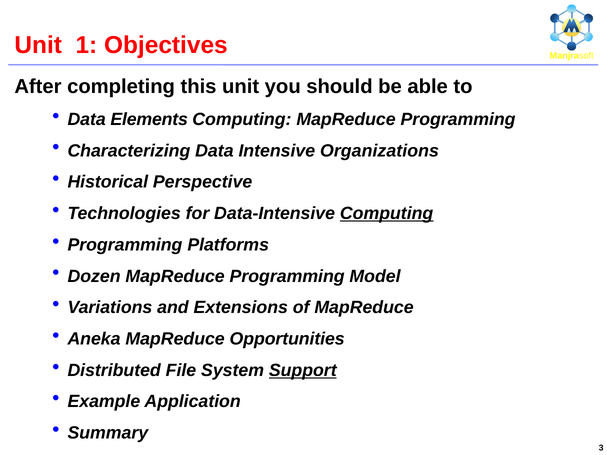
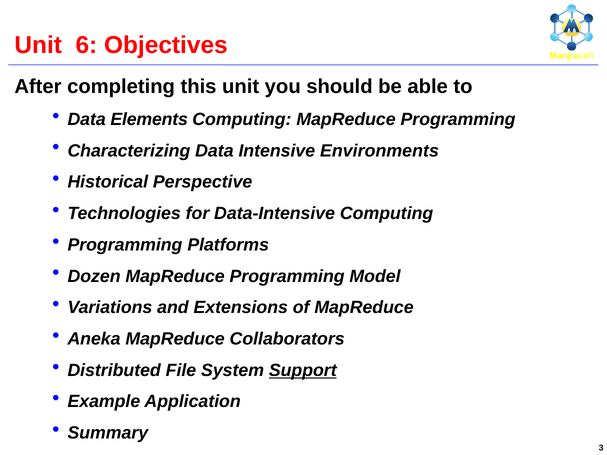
1: 1 -> 6 (86, 45)
Organizations: Organizations -> Environments (379, 151)
Computing underline: present -> none (387, 214)
Opportunities: Opportunities -> Collaborators (287, 339)
